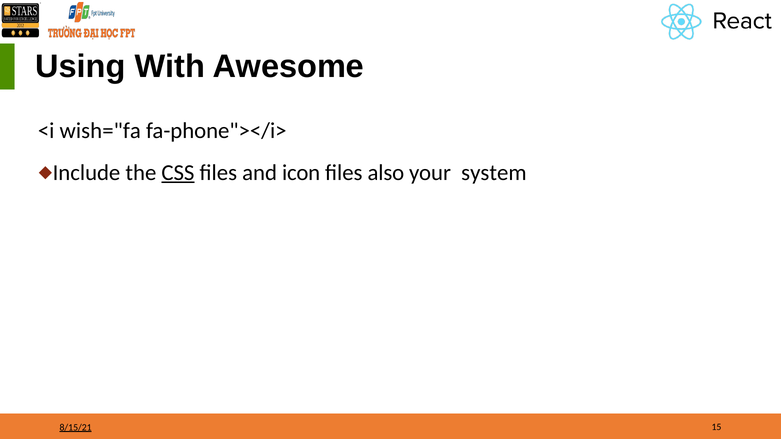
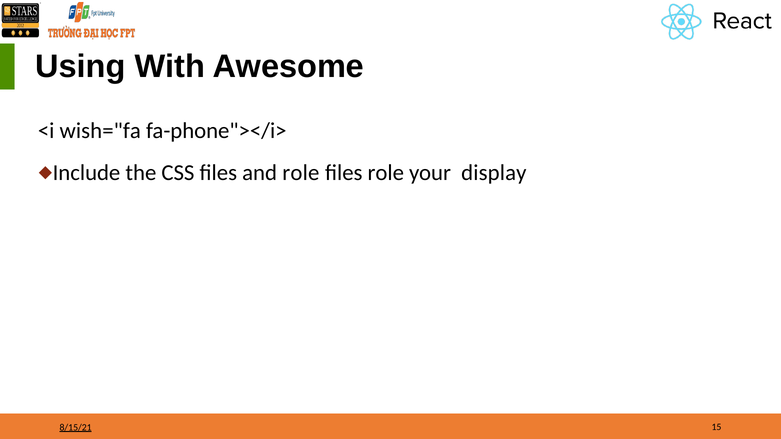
CSS underline: present -> none (178, 173)
and icon: icon -> role (301, 173)
files also: also -> role (386, 173)
system: system -> display (494, 173)
